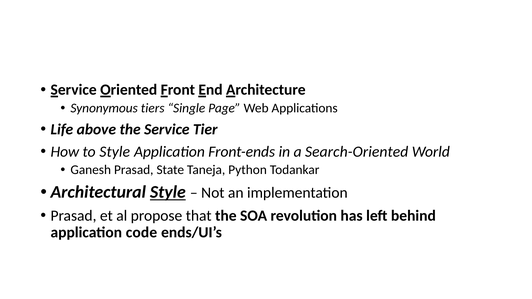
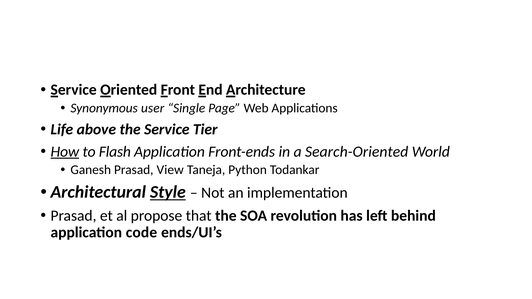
tiers: tiers -> user (153, 108)
How underline: none -> present (65, 152)
to Style: Style -> Flash (115, 152)
State: State -> View (170, 170)
